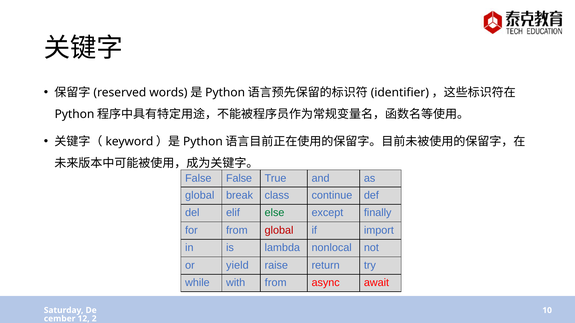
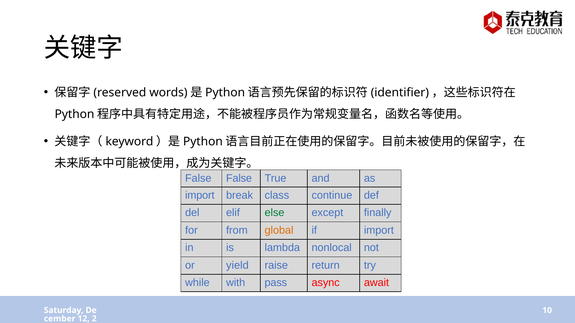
global: global -> import (200, 196)
global colour: red -> orange (279, 231)
with from: from -> pass (276, 283)
